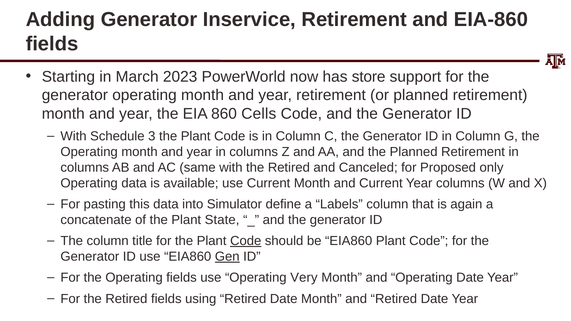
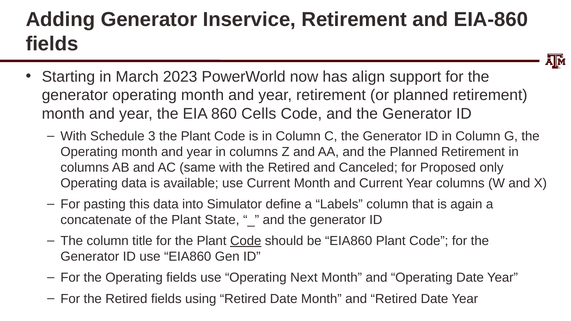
store: store -> align (368, 77)
Gen underline: present -> none (227, 257)
Very: Very -> Next (304, 278)
